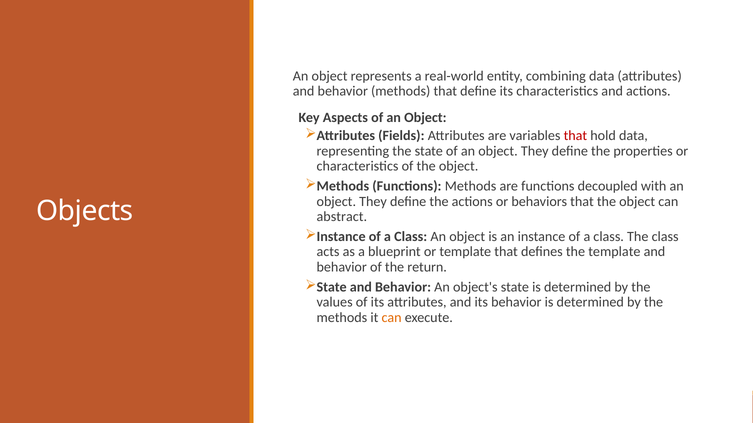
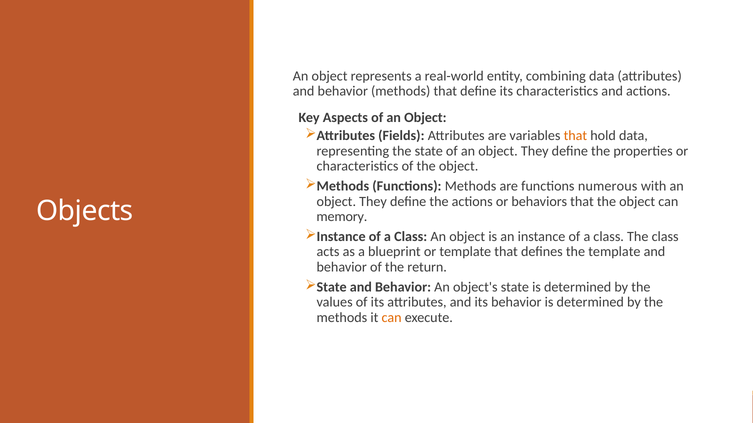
that colour: red -> orange (575, 136)
decoupled: decoupled -> numerous (608, 186)
abstract: abstract -> memory (342, 217)
